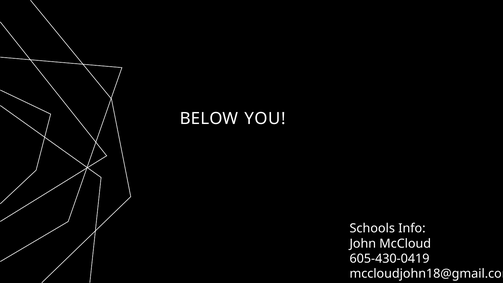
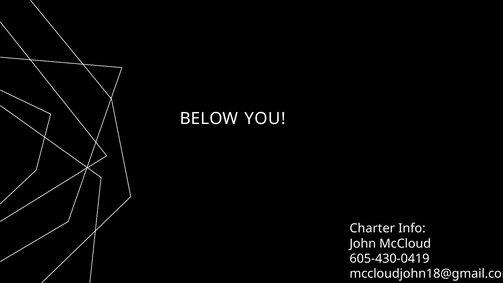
Schools: Schools -> Charter (372, 228)
